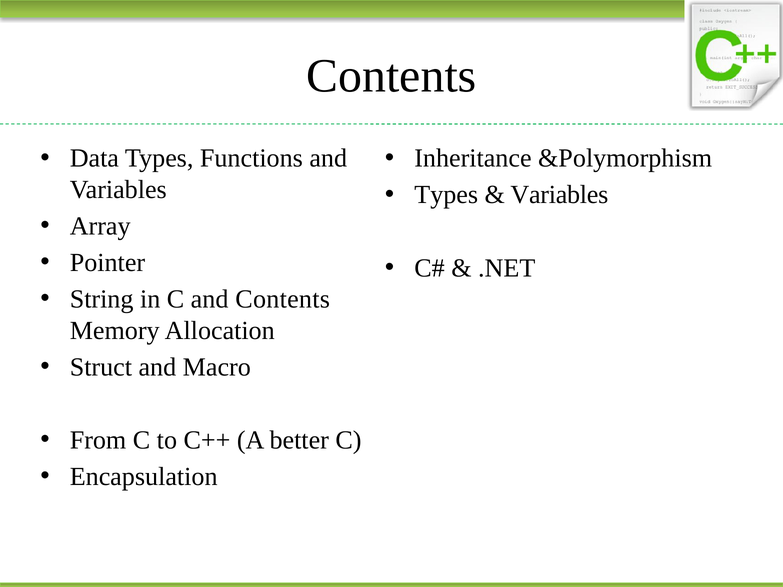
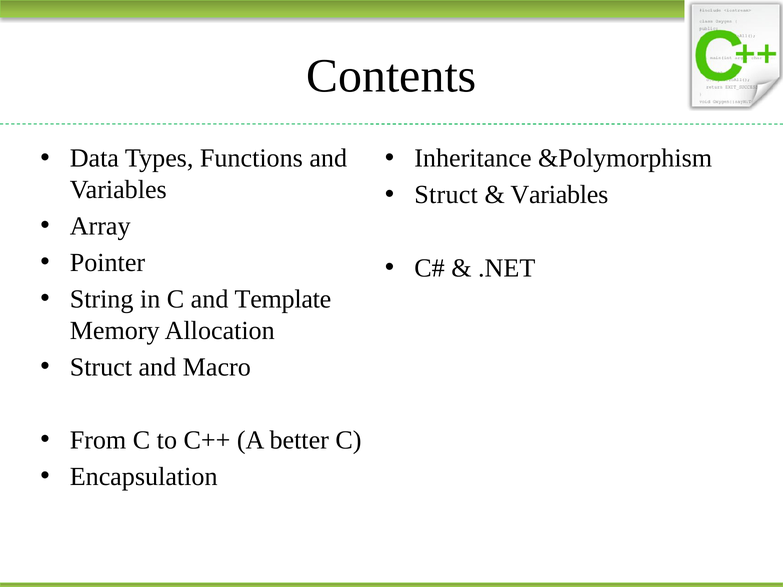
Types: Types -> Struct (446, 195)
and Contents: Contents -> Template (283, 299)
